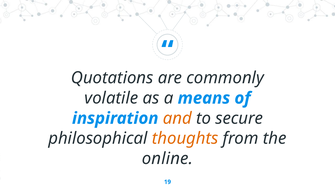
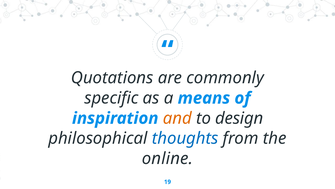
volatile: volatile -> specific (111, 98)
secure: secure -> design (239, 118)
thoughts colour: orange -> blue (185, 138)
